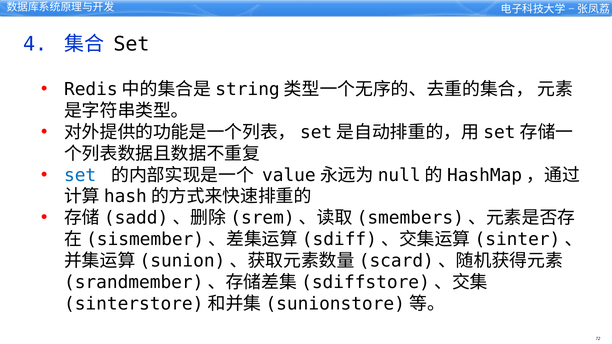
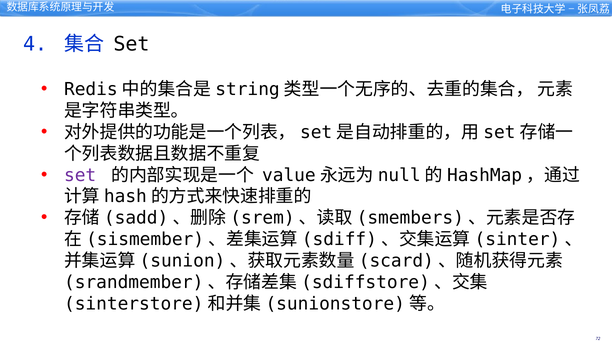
set colour: blue -> purple (80, 175)
